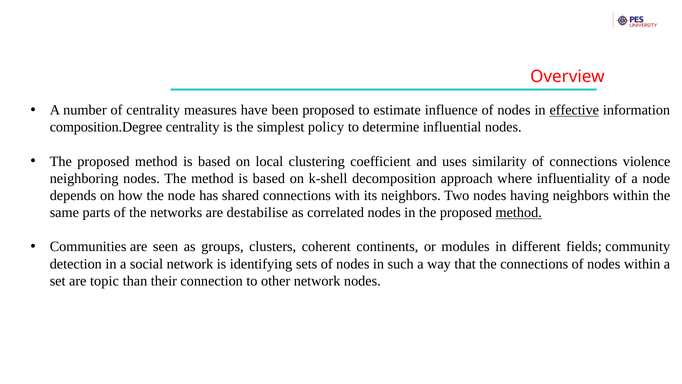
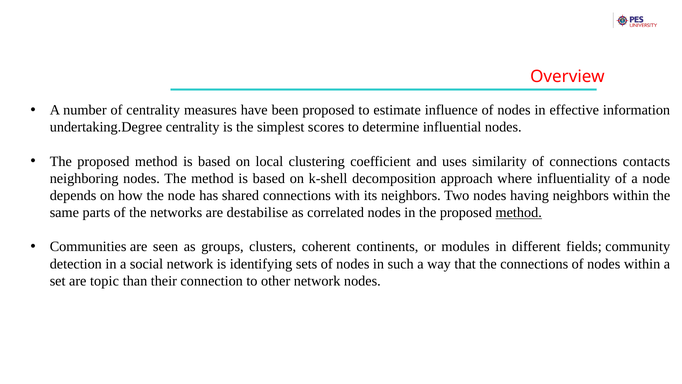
effective underline: present -> none (574, 110)
composition.Degree: composition.Degree -> undertaking.Degree (106, 127)
policy: policy -> scores (326, 127)
violence: violence -> contacts (647, 161)
